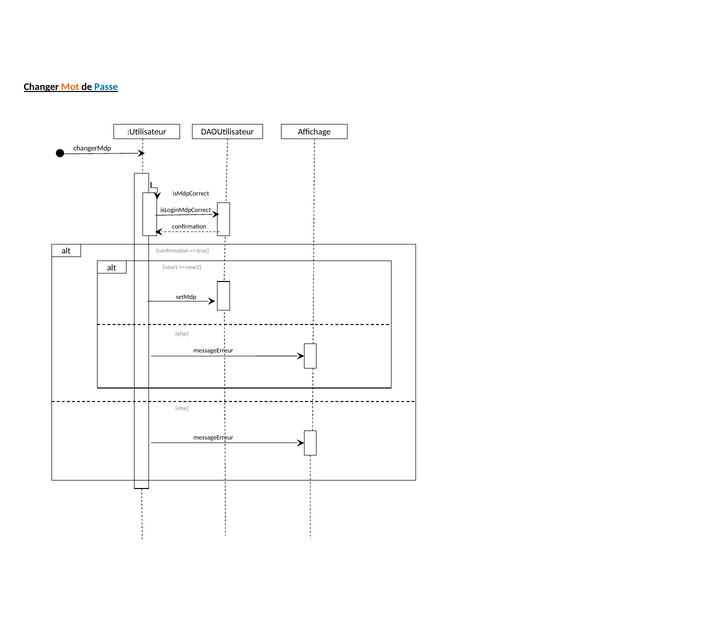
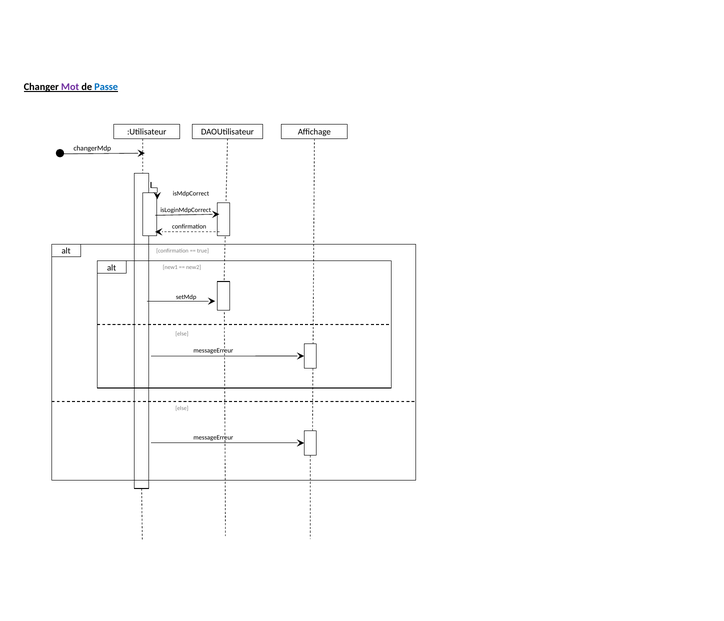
Mot colour: orange -> purple (70, 87)
